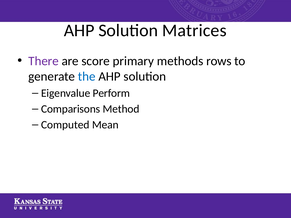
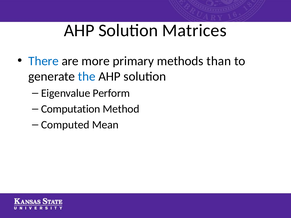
There colour: purple -> blue (44, 61)
score: score -> more (96, 61)
rows: rows -> than (219, 61)
Comparisons: Comparisons -> Computation (71, 109)
